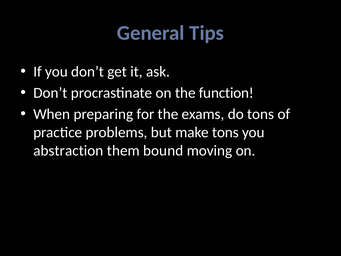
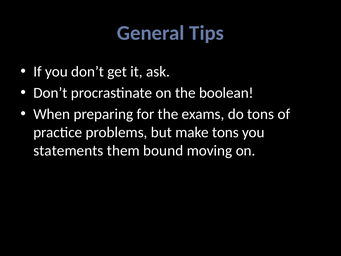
function: function -> boolean (226, 93)
abstraction: abstraction -> statements (68, 150)
